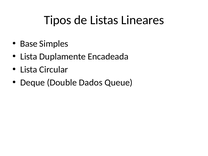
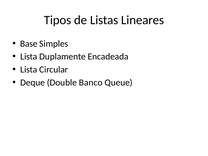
Dados: Dados -> Banco (91, 82)
